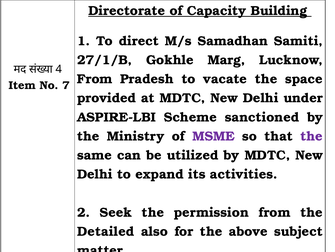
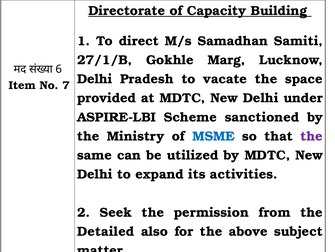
4: 4 -> 6 (59, 69)
From: From -> Delhi (95, 79)
MSME colour: purple -> blue (213, 136)
